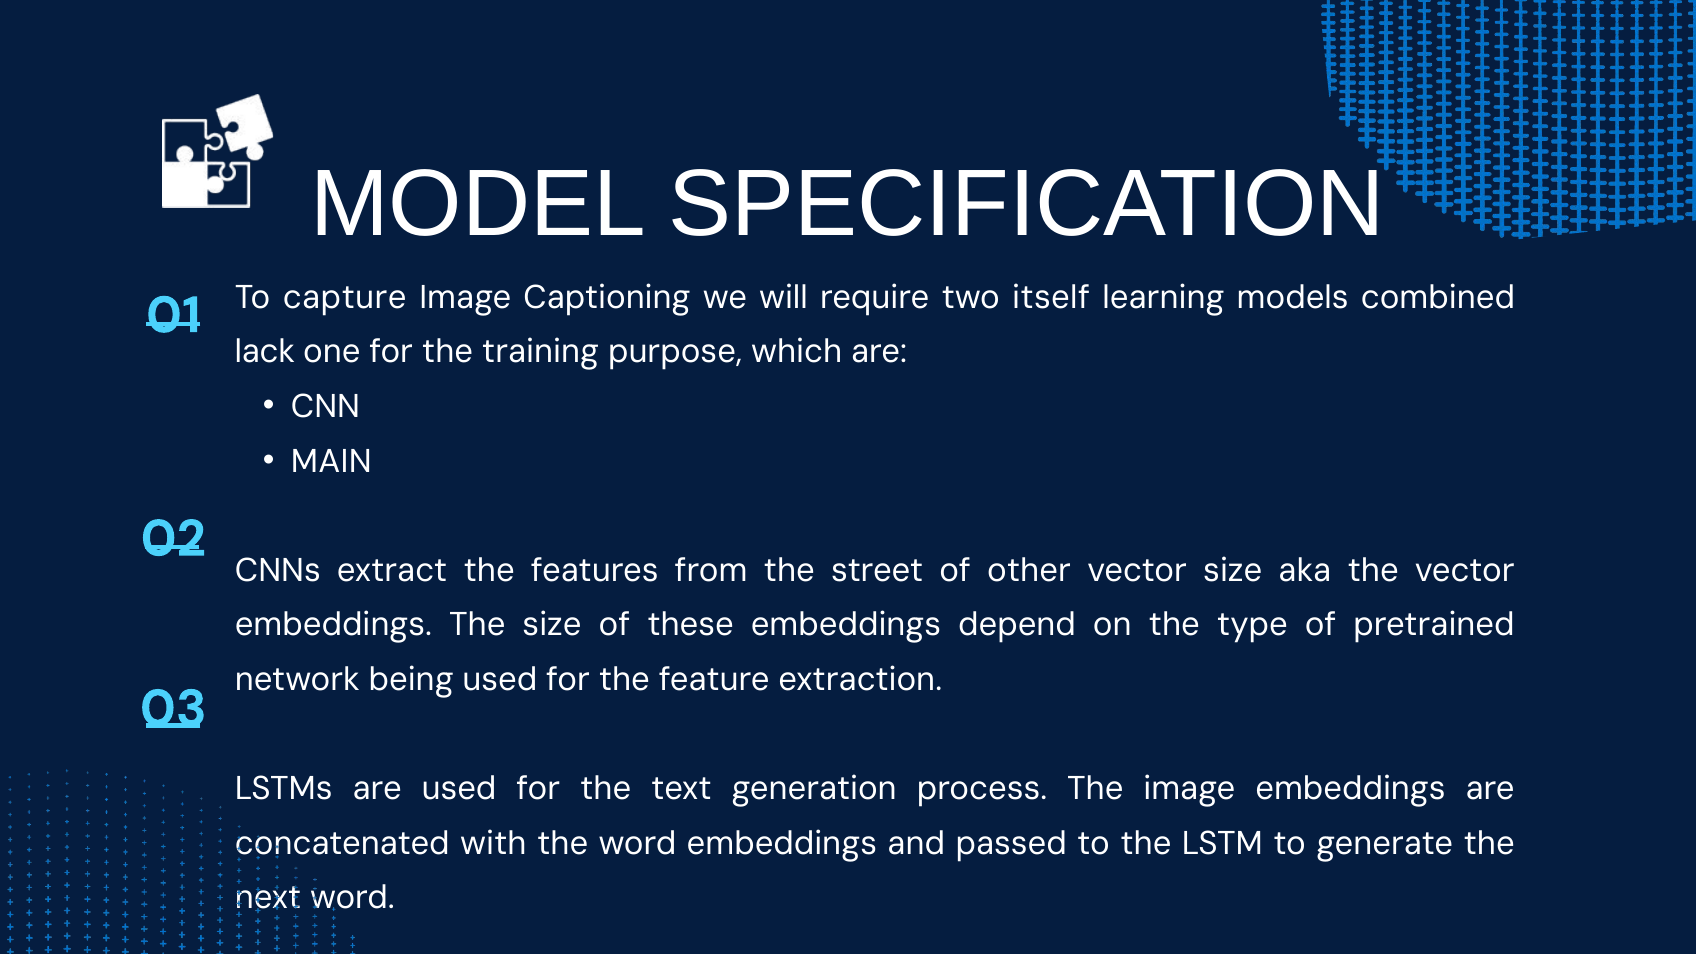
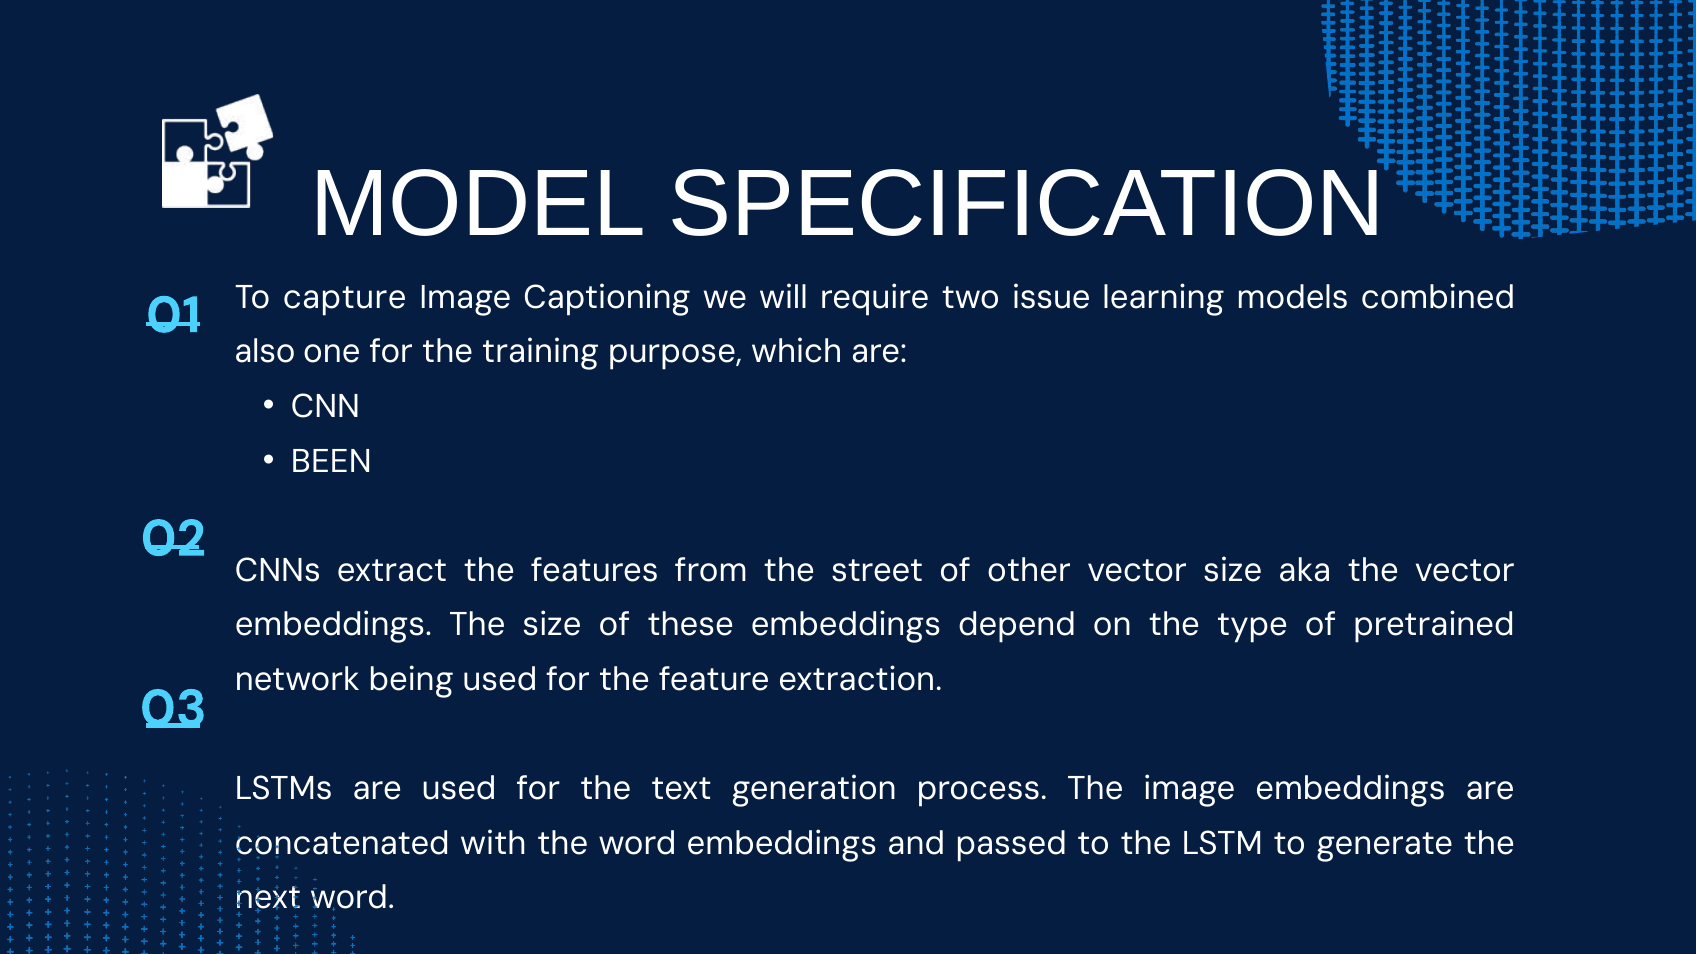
itself: itself -> issue (1051, 297)
lack: lack -> also (265, 352)
MAIN: MAIN -> BEEN (331, 461)
